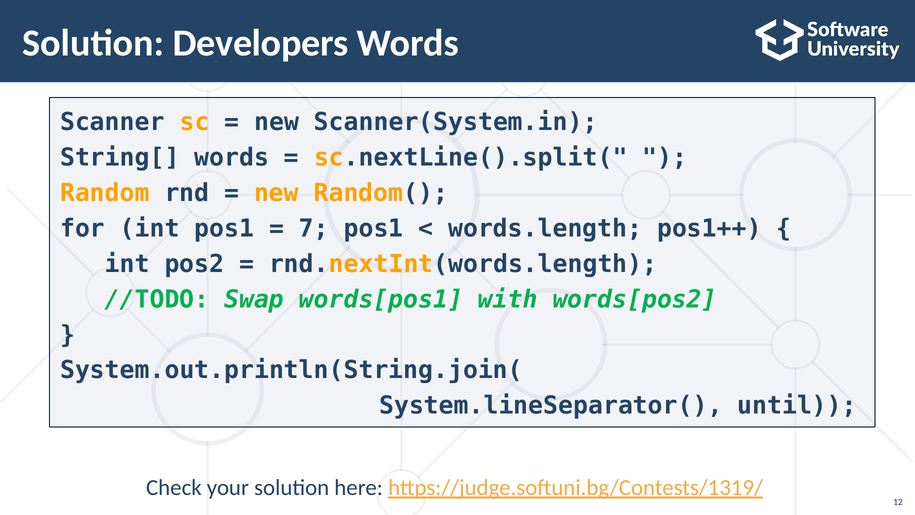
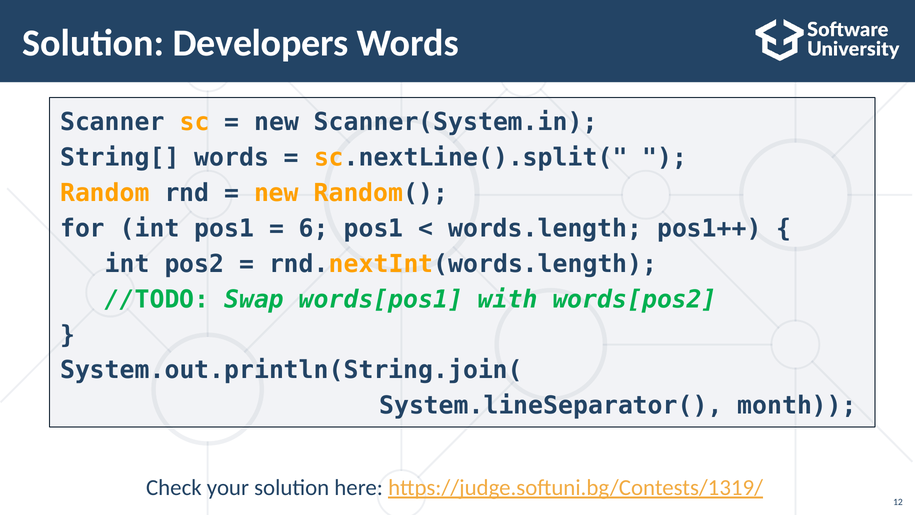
7: 7 -> 6 (314, 228)
until: until -> month (797, 406)
